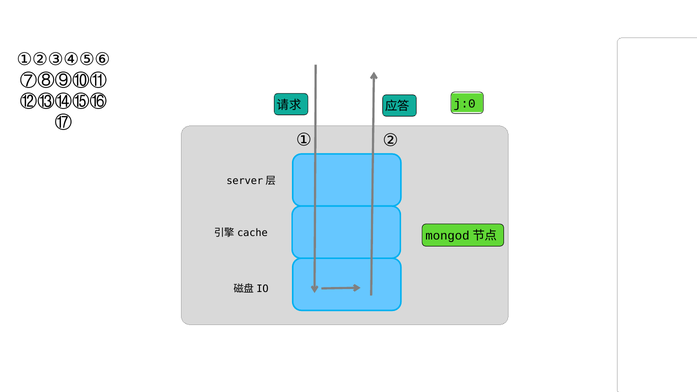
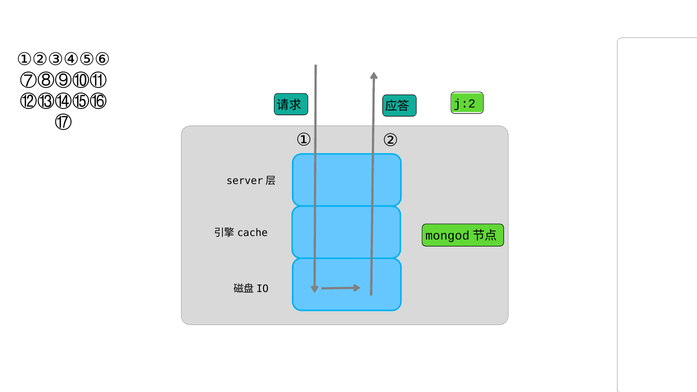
j:0: j:0 -> j:2 (465, 104)
